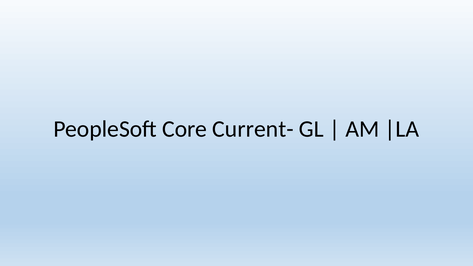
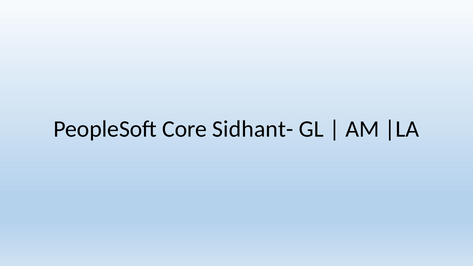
Current-: Current- -> Sidhant- (253, 129)
